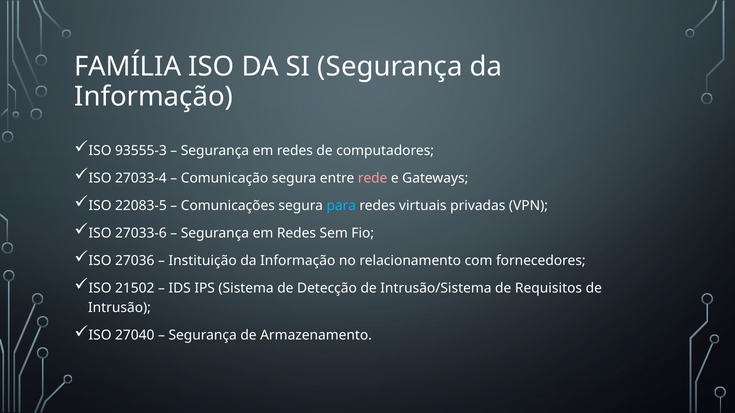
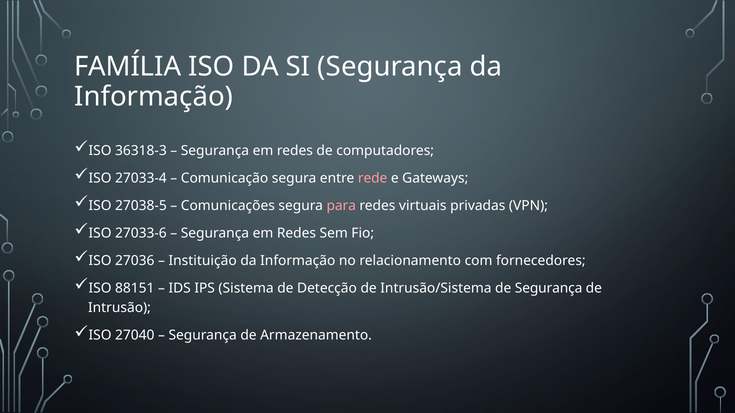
93555-3: 93555-3 -> 36318-3 (141, 151)
22083-5: 22083-5 -> 27038-5 (141, 206)
para colour: light blue -> pink (341, 206)
21502: 21502 -> 88151 (135, 288)
de Requisitos: Requisitos -> Segurança (549, 288)
